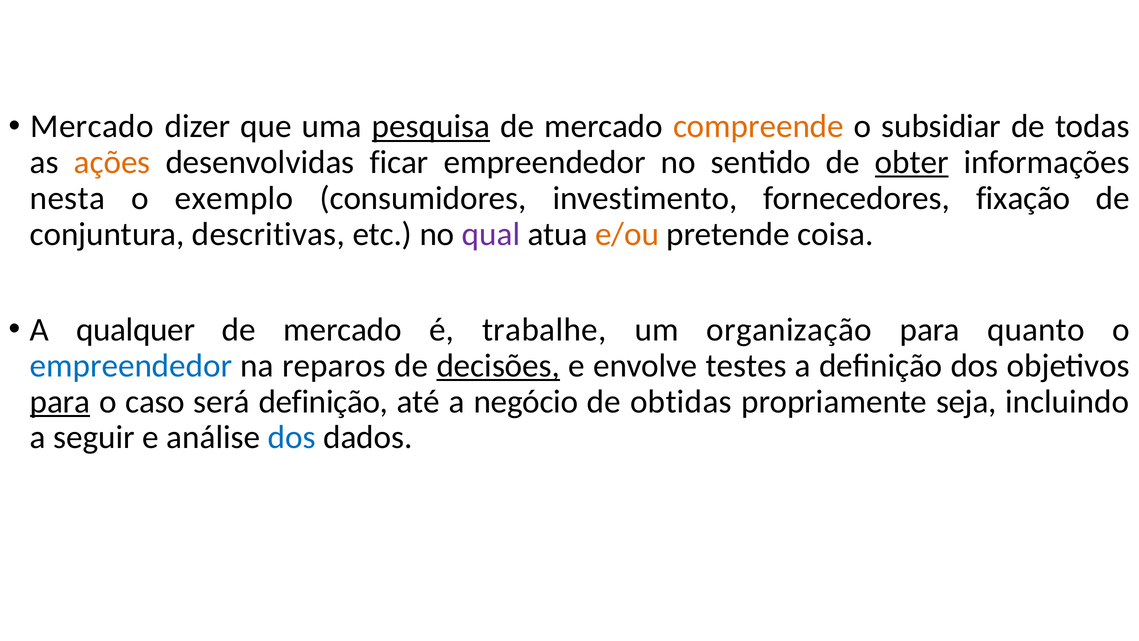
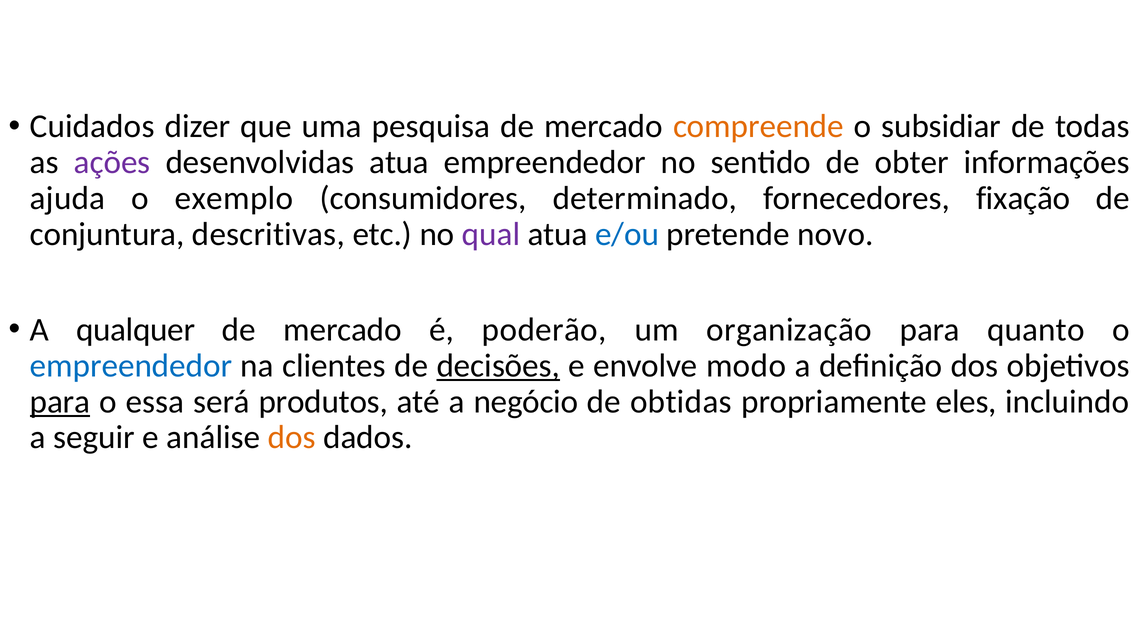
Mercado: Mercado -> Cuidados (92, 126)
pesquisa underline: present -> none (431, 126)
ações colour: orange -> purple (112, 162)
desenvolvidas ficar: ficar -> atua (399, 162)
obter underline: present -> none (912, 162)
nesta: nesta -> ajuda (68, 198)
investimento: investimento -> determinado (645, 198)
e/ou colour: orange -> blue (627, 234)
coisa: coisa -> novo (835, 234)
trabalhe: trabalhe -> poderão (544, 330)
reparos: reparos -> clientes (334, 365)
testes: testes -> modo (746, 365)
caso: caso -> essa (155, 401)
será definição: definição -> produtos (323, 401)
seja: seja -> eles (966, 401)
dos colour: blue -> orange (292, 437)
